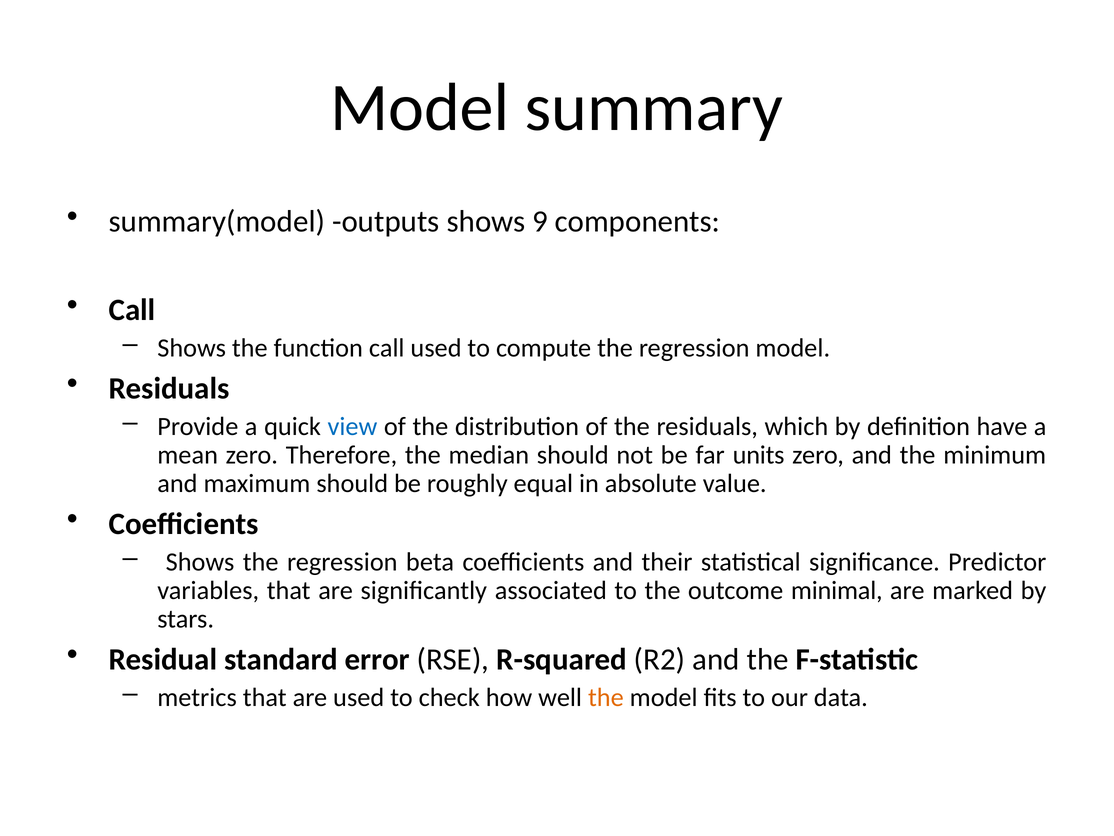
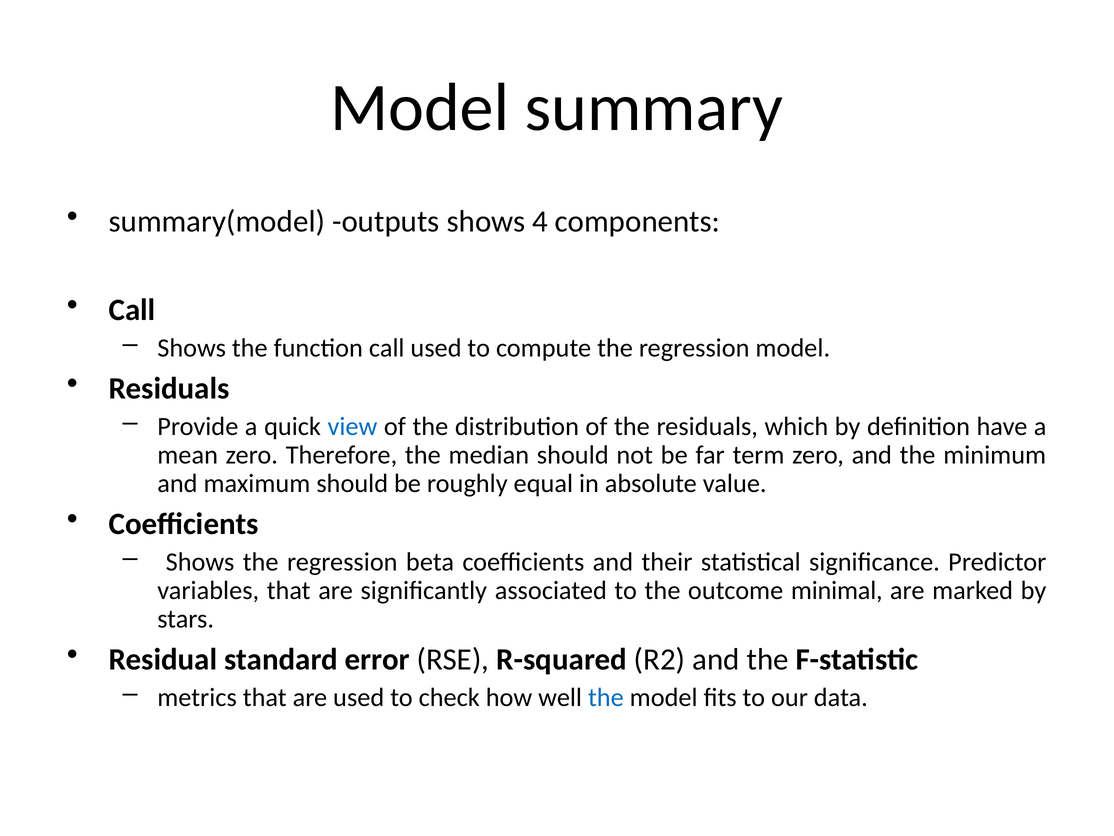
9: 9 -> 4 (540, 221)
units: units -> term (759, 455)
the colour: orange -> blue (606, 697)
